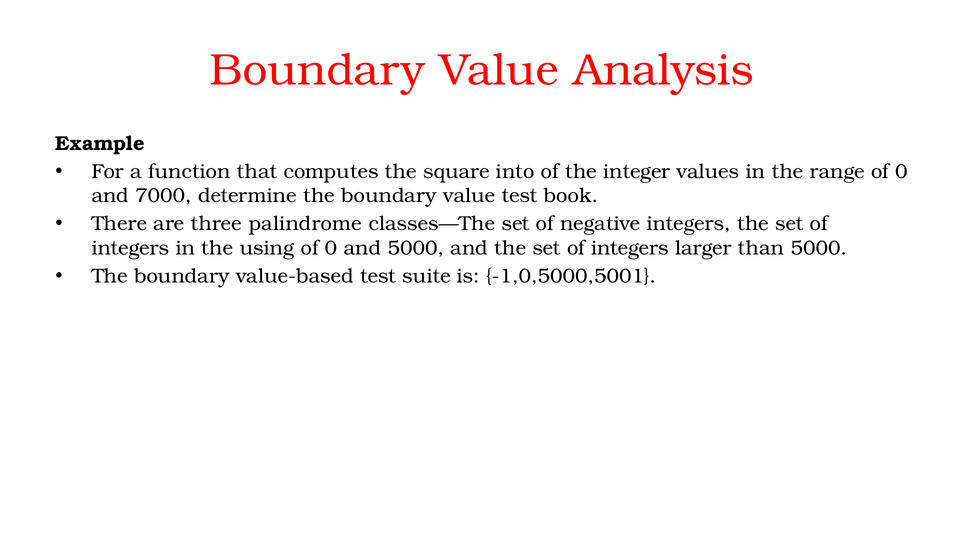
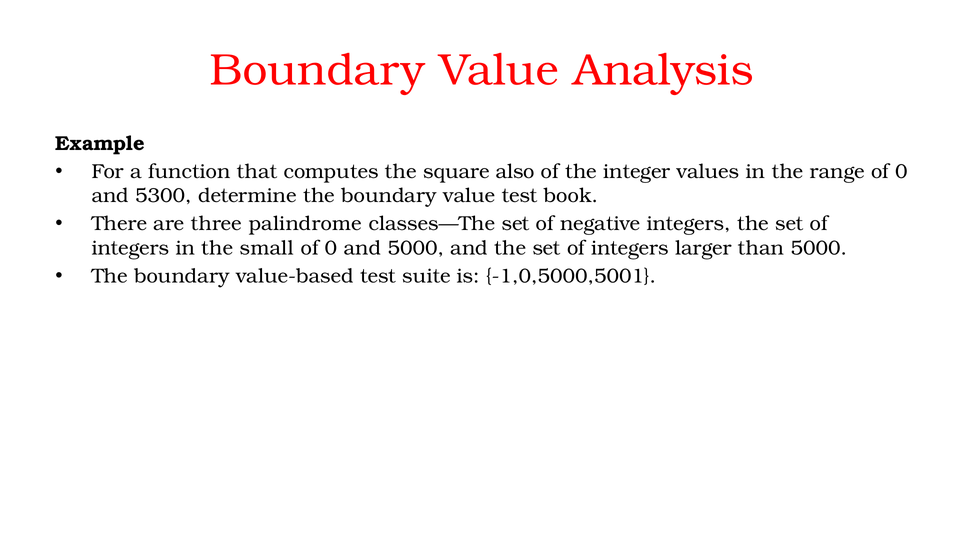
into: into -> also (515, 172)
7000: 7000 -> 5300 (164, 196)
using: using -> small (267, 248)
